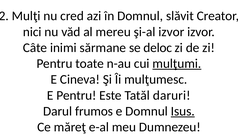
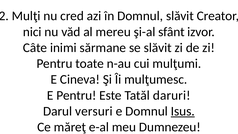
şi-al izvor: izvor -> sfânt (171, 32)
se deloc: deloc -> slăvit (158, 48)
mulţumi underline: present -> none (177, 64)
frumos: frumos -> versuri (94, 111)
